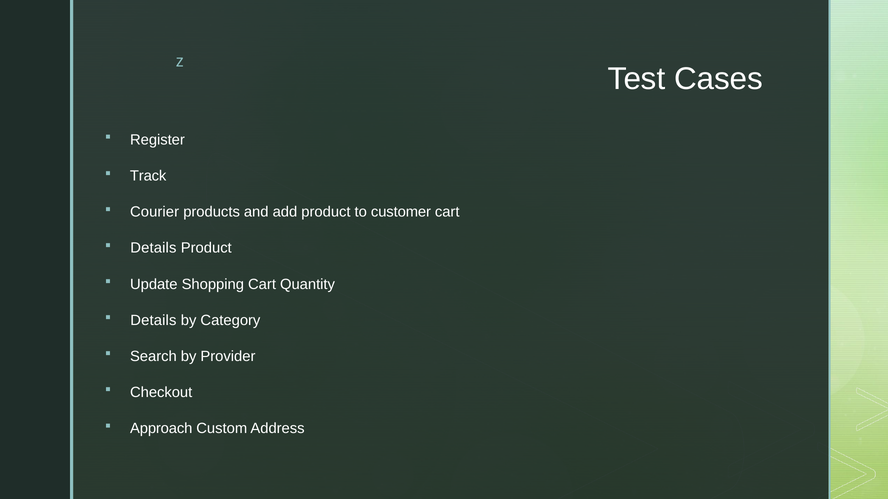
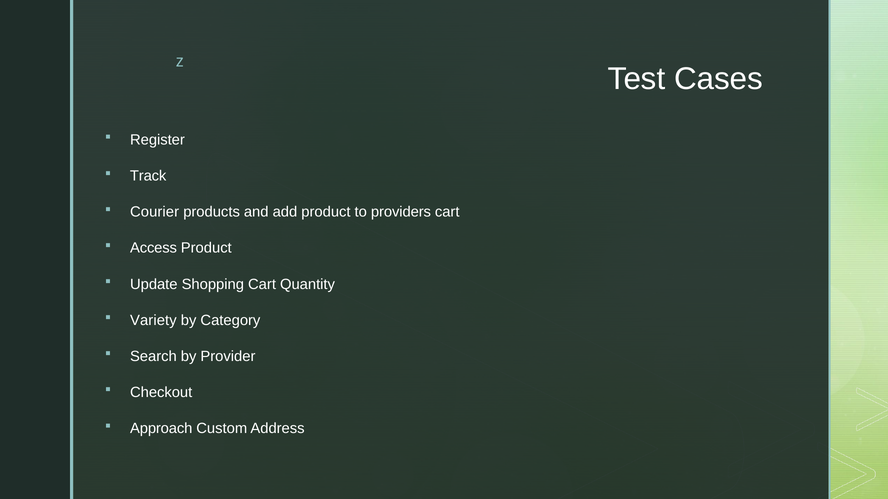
customer: customer -> providers (401, 212)
Details: Details -> Access (154, 248)
Details: Details -> Variety (153, 321)
